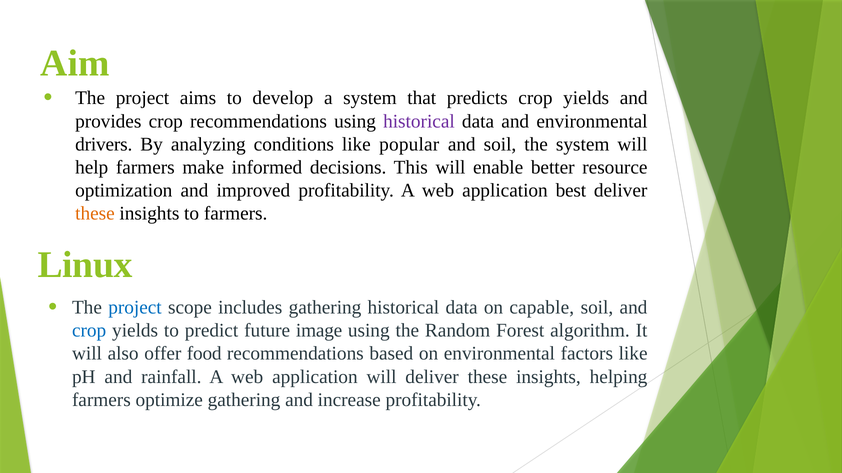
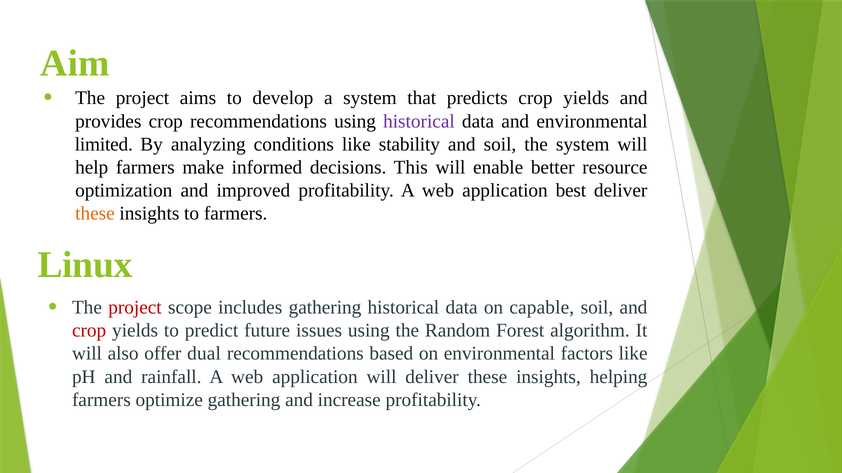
drivers: drivers -> limited (104, 144)
popular: popular -> stability (409, 144)
project colour: blue -> red (135, 308)
crop colour: blue -> red (89, 331)
image: image -> issues (319, 331)
food: food -> dual (204, 354)
